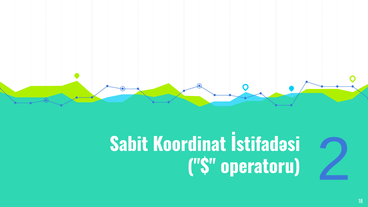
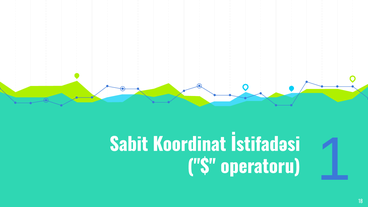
2: 2 -> 1 (334, 160)
